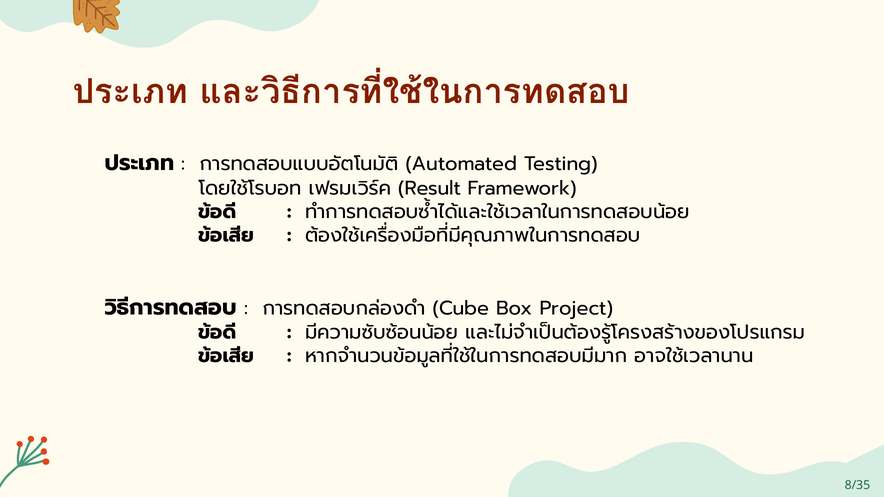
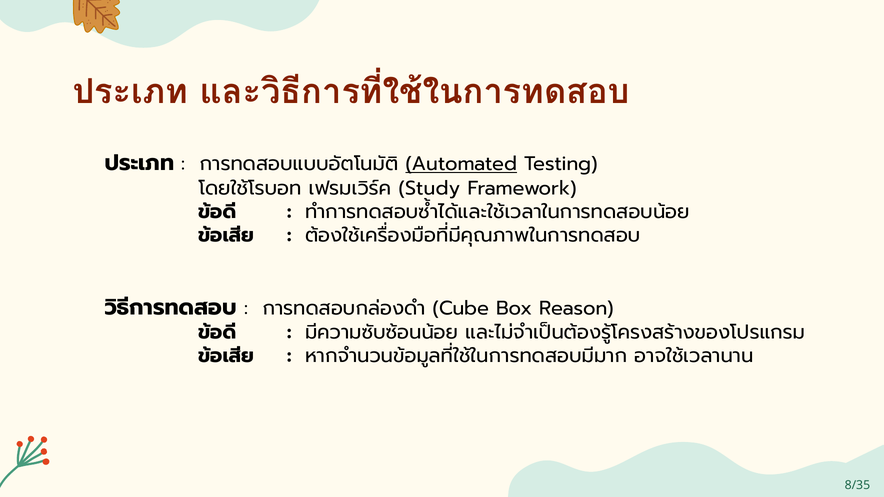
Automated underline: none -> present (461, 164)
Result: Result -> Study (430, 188)
Project: Project -> Reason (576, 308)
